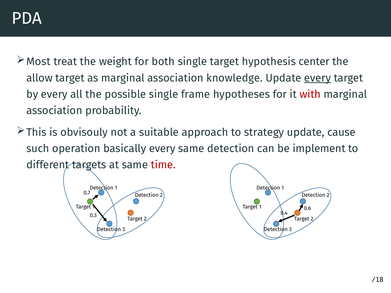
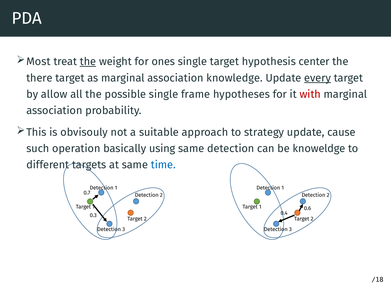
the underline: none -> present (88, 62)
both: both -> ones (163, 62)
allow: allow -> there (39, 78)
by every: every -> allow (54, 94)
basically every: every -> using (162, 149)
implement: implement -> knoweldge (319, 149)
time colour: red -> blue (163, 165)
